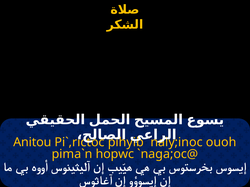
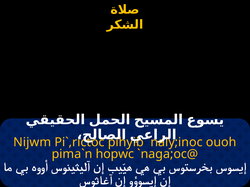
Anitou: Anitou -> Nijwm (32, 142)
